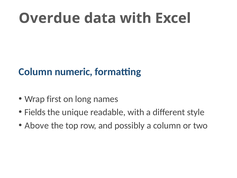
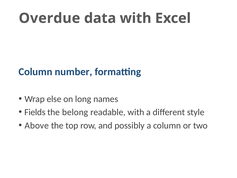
numeric: numeric -> number (74, 72)
first: first -> else (54, 99)
unique: unique -> belong (75, 112)
